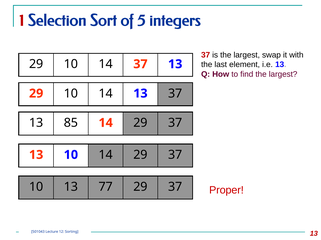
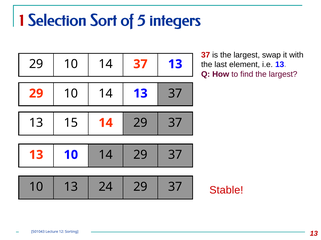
85: 85 -> 15 (71, 123)
77: 77 -> 24 (106, 187)
Proper: Proper -> Stable (226, 191)
